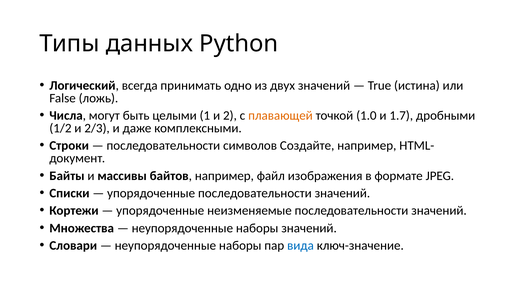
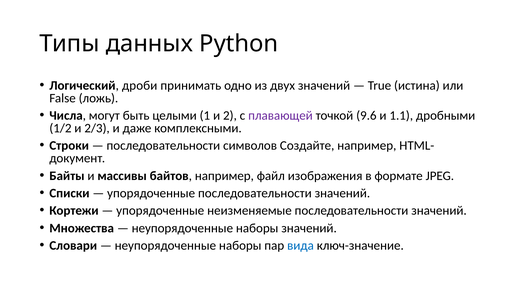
всегда: всегда -> дроби (140, 86)
плавающей colour: orange -> purple (280, 116)
1.0: 1.0 -> 9.6 (366, 116)
1.7: 1.7 -> 1.1 (401, 116)
